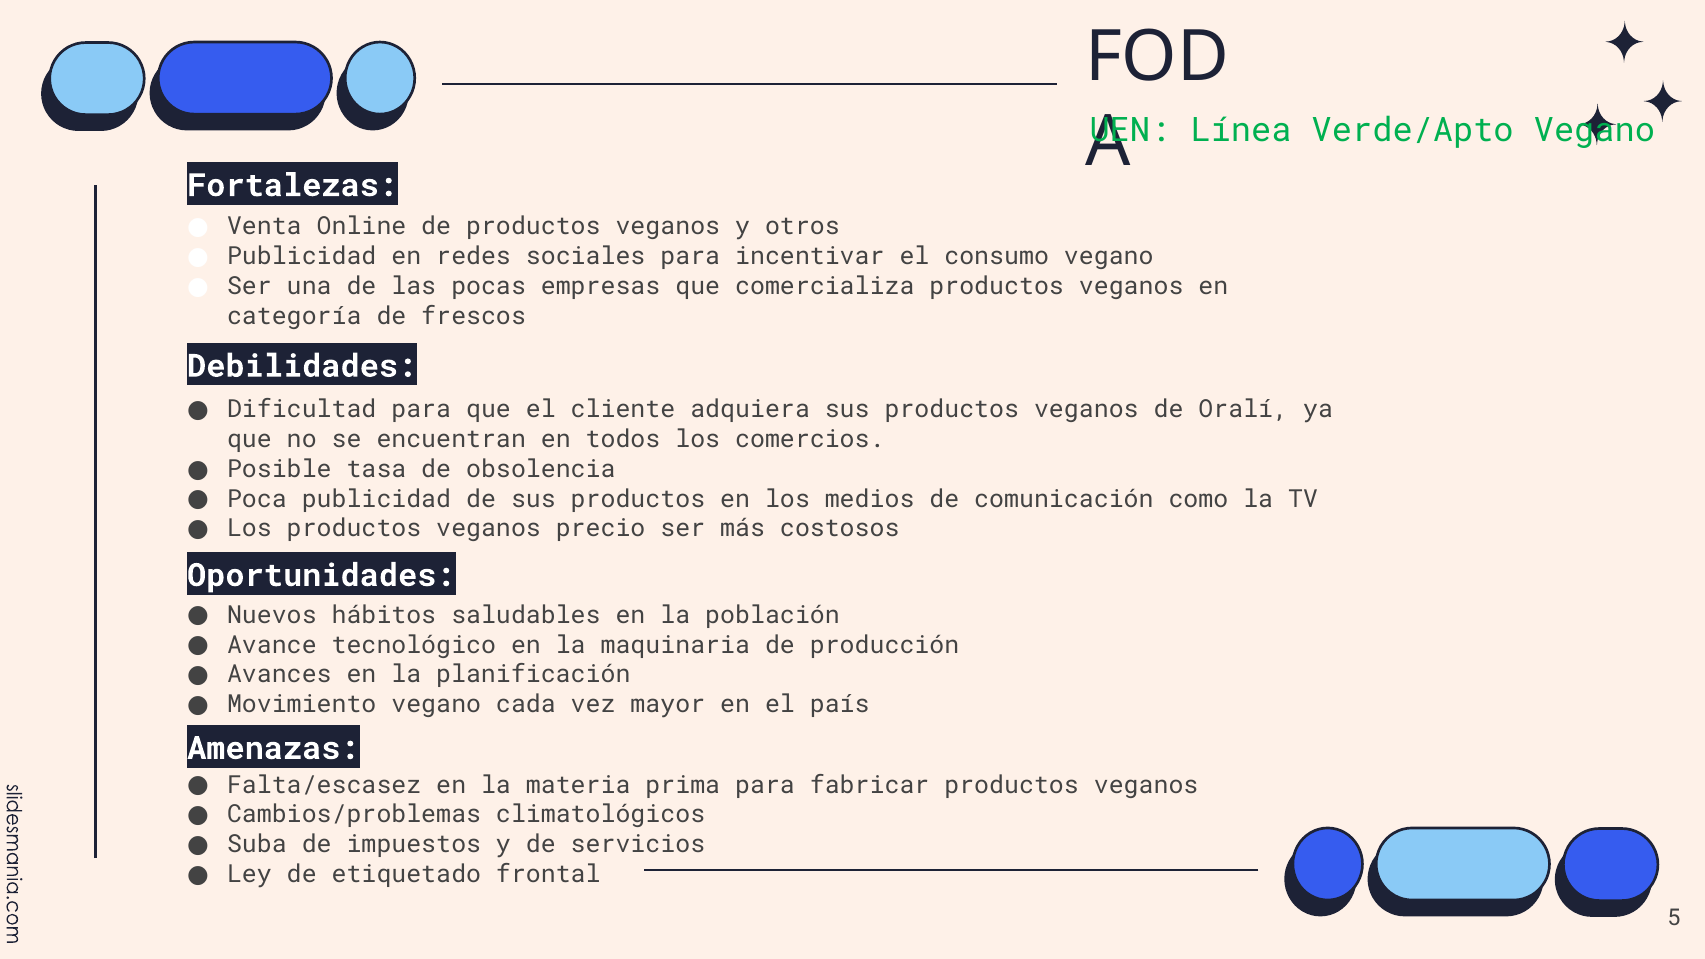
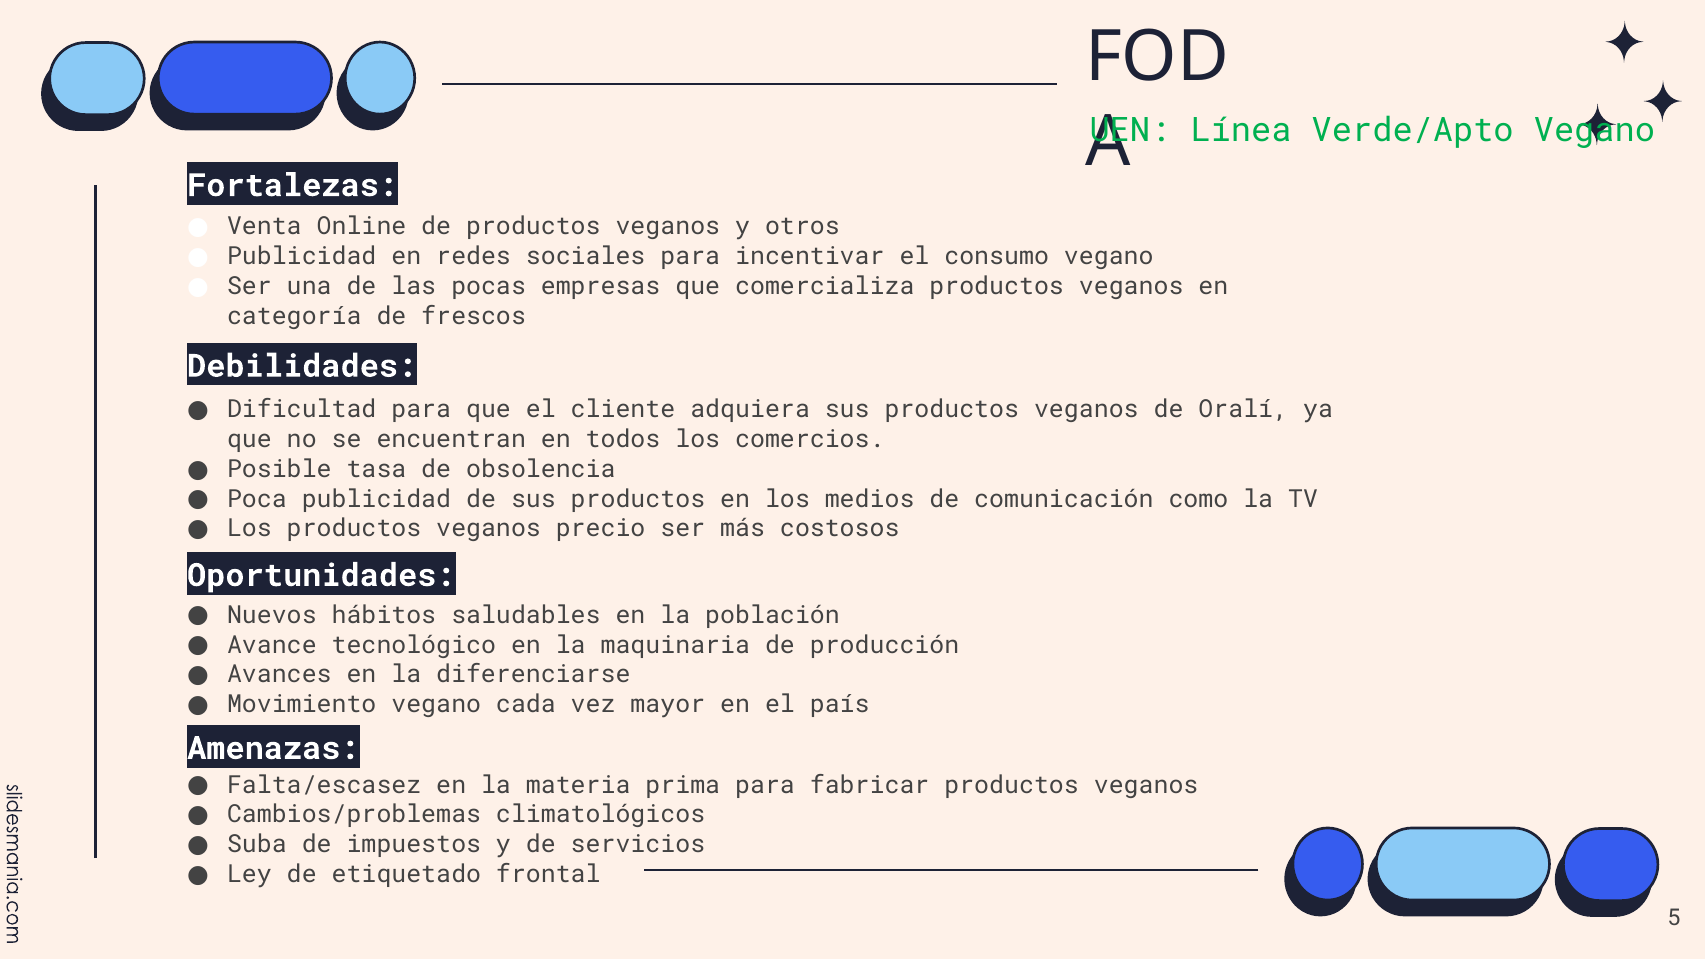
planificación: planificación -> diferenciarse (533, 675)
